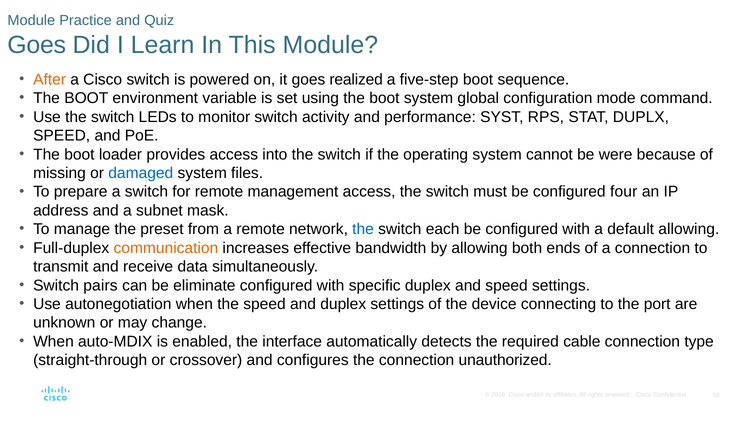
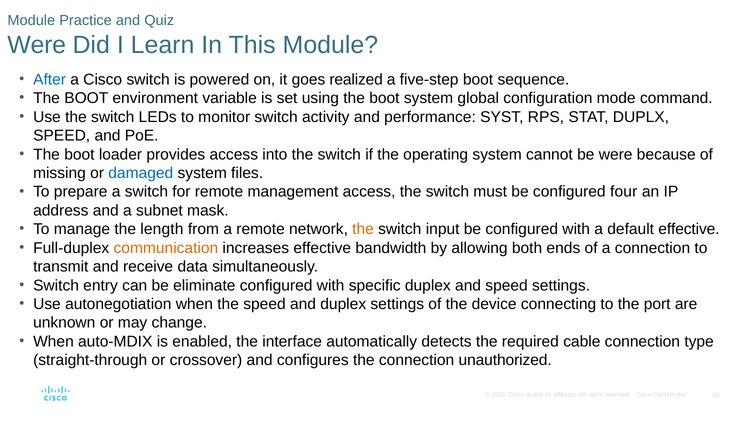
Goes: Goes -> Were (37, 45)
After colour: orange -> blue (50, 80)
preset: preset -> length (162, 229)
the colour: blue -> orange (363, 229)
each: each -> input (443, 229)
default allowing: allowing -> effective (689, 229)
pairs: pairs -> entry (101, 285)
